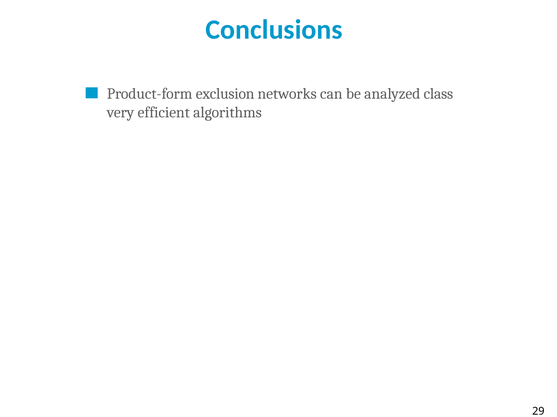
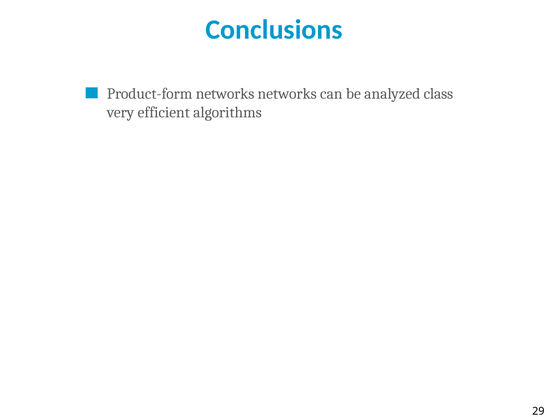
Product-form exclusion: exclusion -> networks (225, 94)
